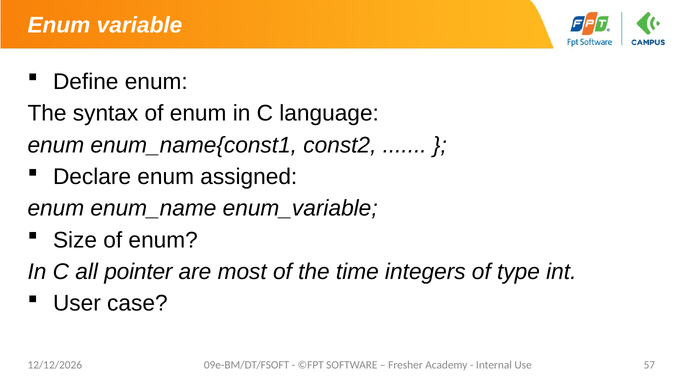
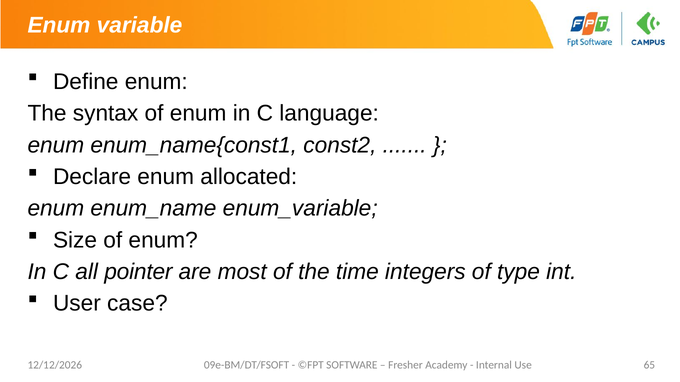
assigned: assigned -> allocated (249, 177)
57: 57 -> 65 (649, 365)
